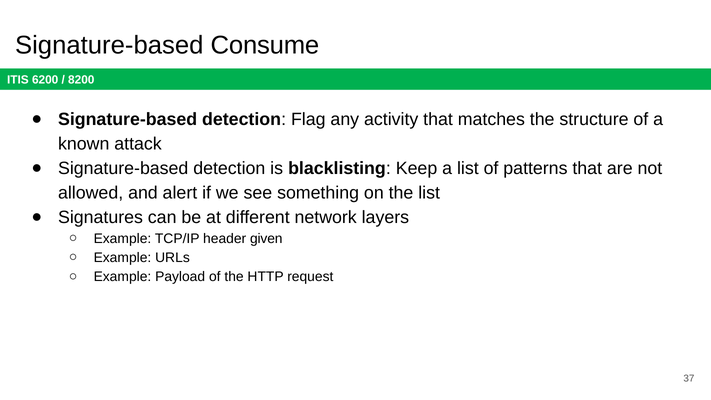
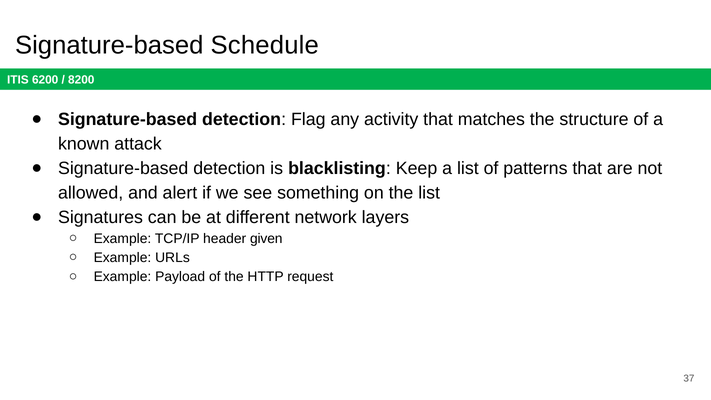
Consume: Consume -> Schedule (265, 45)
